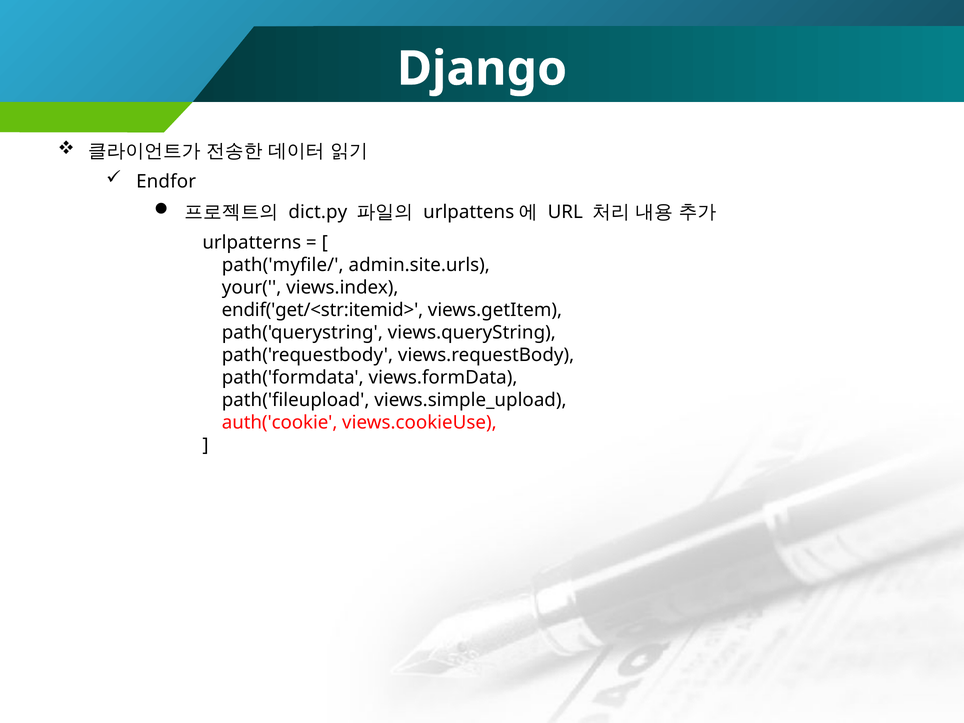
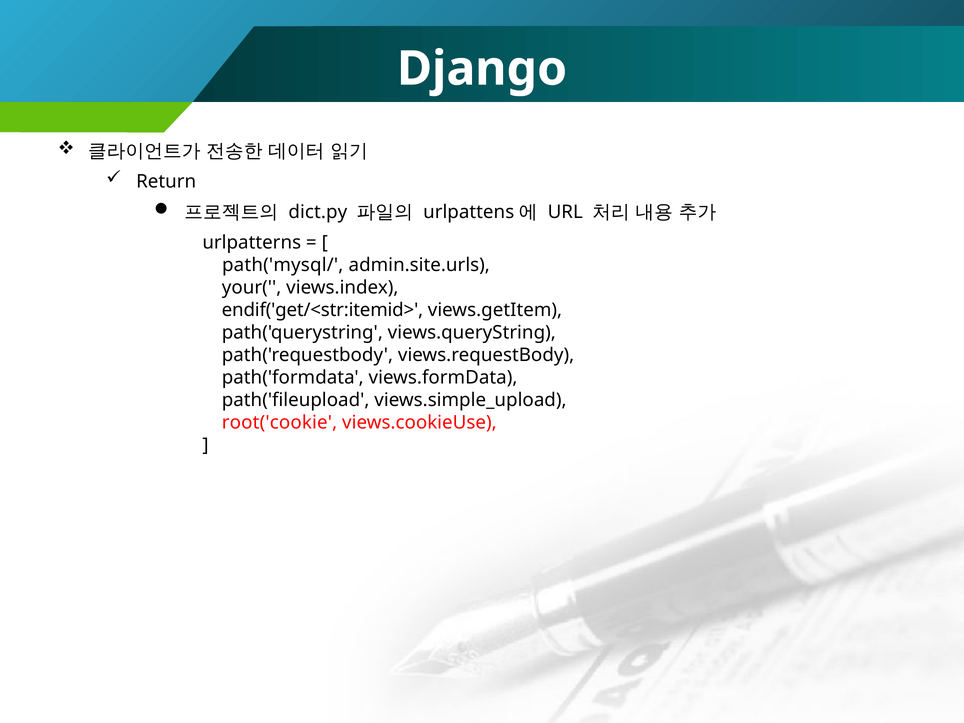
Endfor: Endfor -> Return (166, 181)
path('myfile/: path('myfile/ -> path('mysql/ (283, 265)
auth('cookie: auth('cookie -> root('cookie (280, 423)
